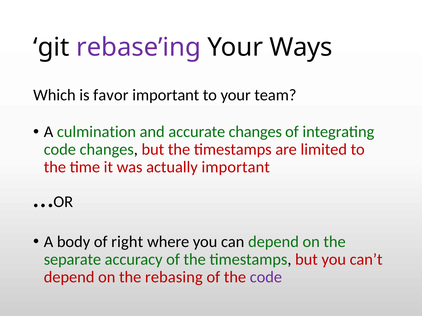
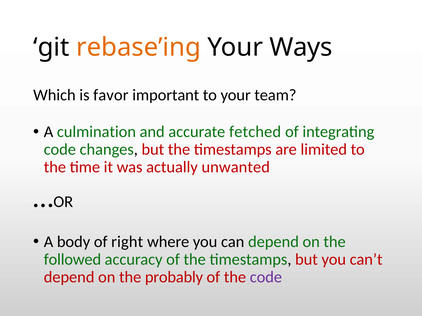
rebase’ing colour: purple -> orange (139, 47)
accurate changes: changes -> fetched (255, 132)
actually important: important -> unwanted (236, 168)
separate: separate -> followed (72, 260)
rebasing: rebasing -> probably (174, 277)
